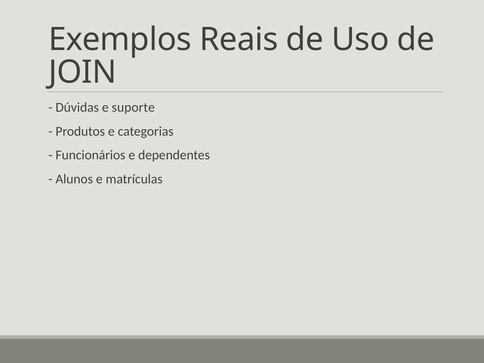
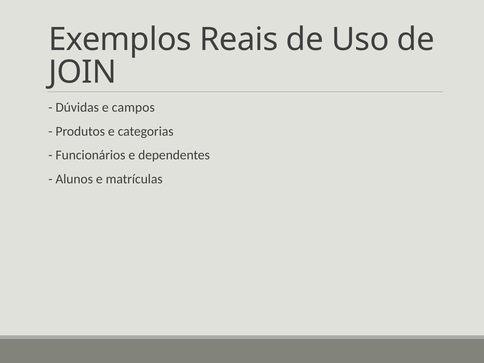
suporte: suporte -> campos (133, 107)
